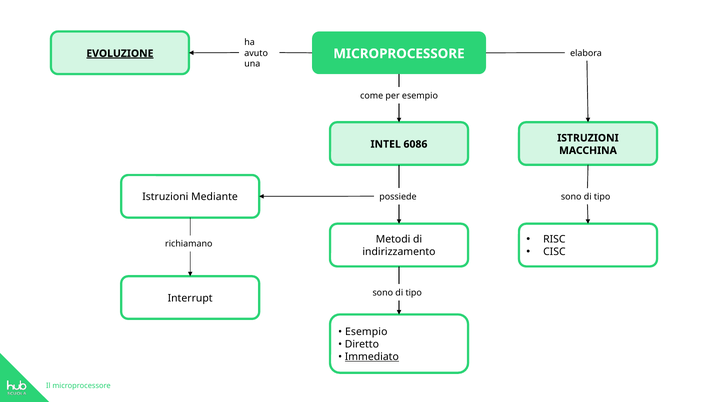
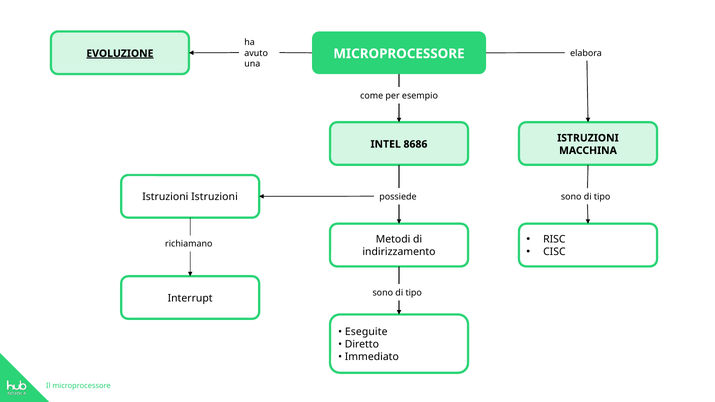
6086: 6086 -> 8686 (415, 144)
Istruzioni Mediante: Mediante -> Istruzioni (214, 197)
Esempio: Esempio -> Eseguite (366, 332)
Immediato underline: present -> none (372, 357)
